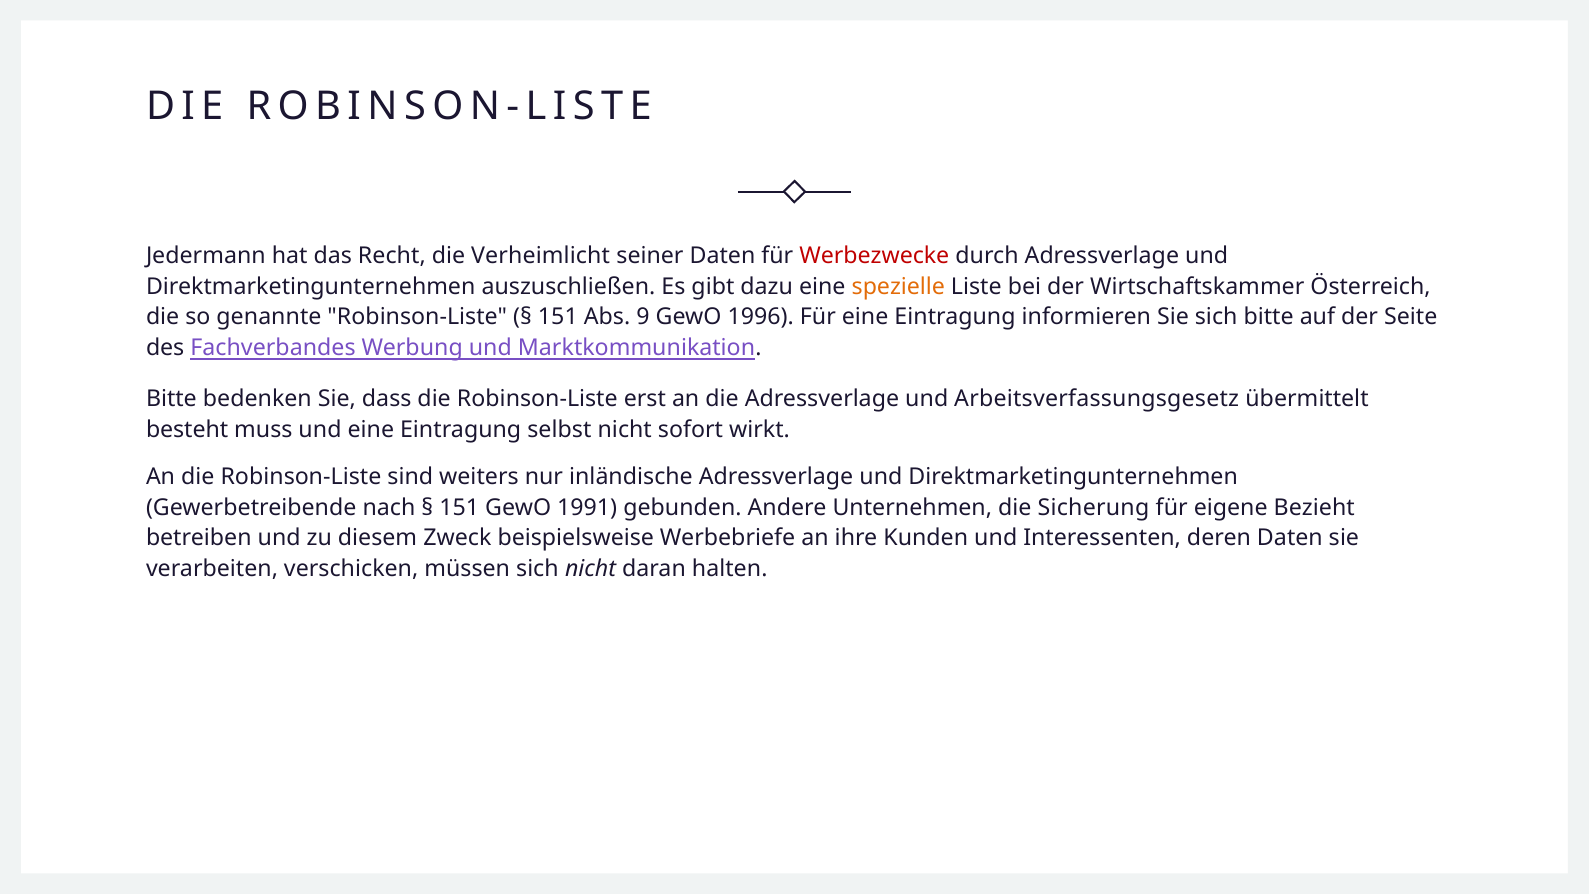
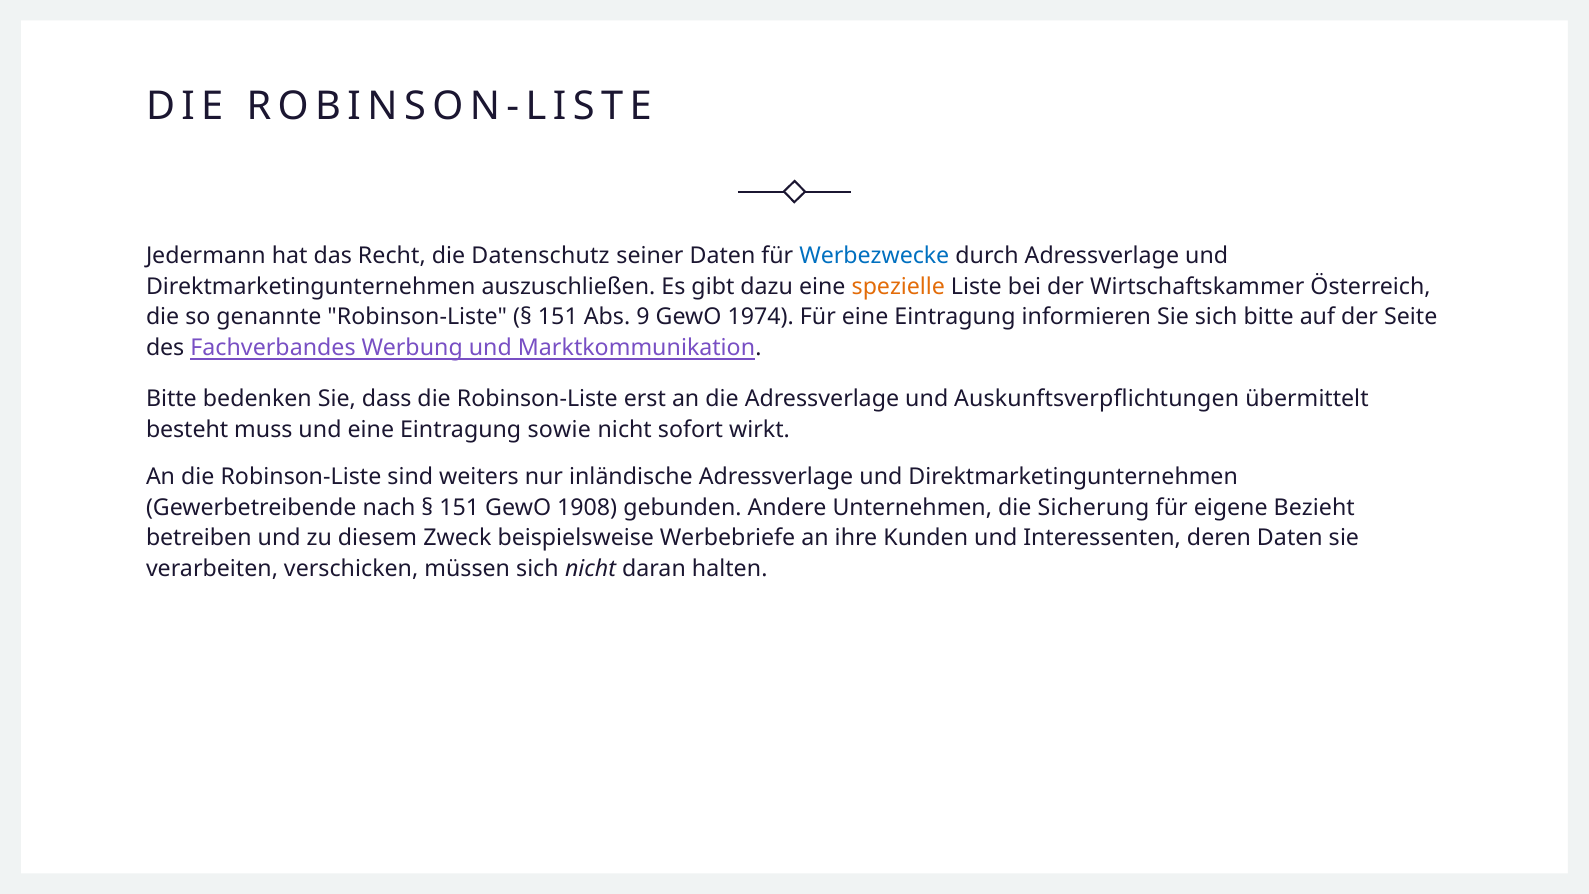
Verheimlicht: Verheimlicht -> Datenschutz (541, 256)
Werbezwecke colour: red -> blue (874, 256)
1996: 1996 -> 1974 (761, 317)
Arbeitsverfassungsgesetz: Arbeitsverfassungsgesetz -> Auskunftsverpflichtungen (1097, 399)
selbst: selbst -> sowie (559, 430)
1991: 1991 -> 1908 (587, 507)
